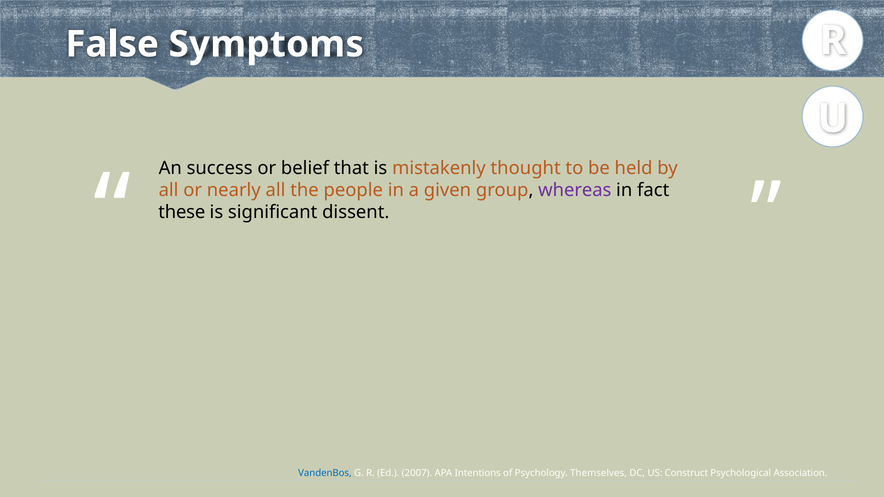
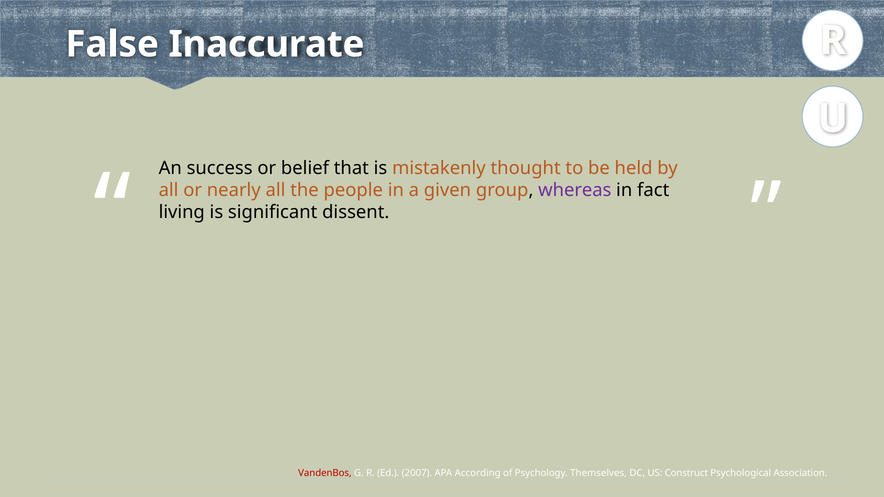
Symptoms: Symptoms -> Inaccurate (266, 44)
these: these -> living (182, 212)
VandenBos colour: blue -> red (325, 473)
Intentions: Intentions -> According (478, 473)
